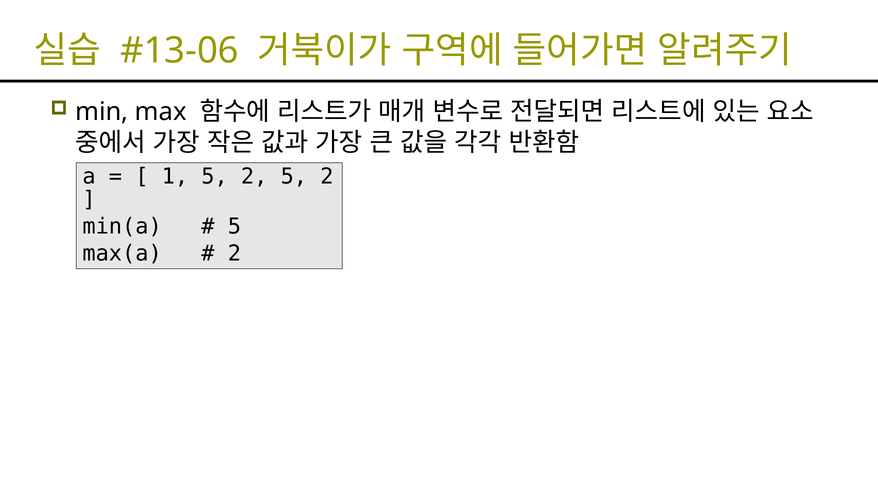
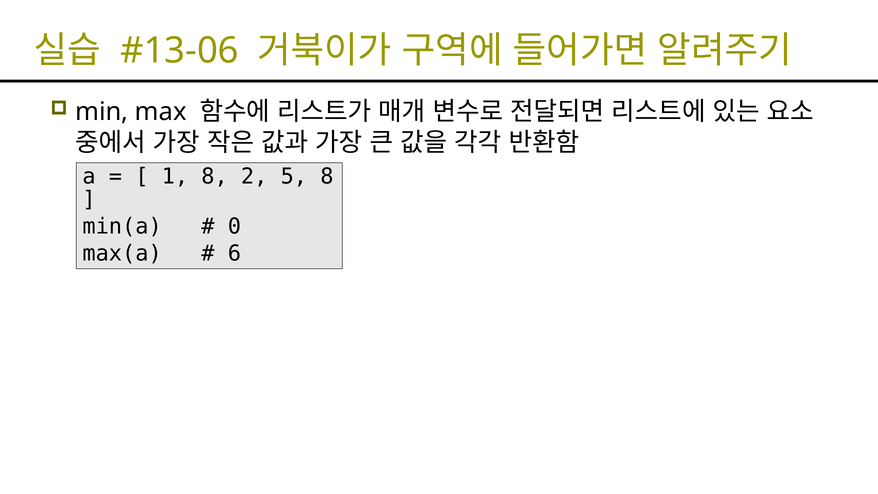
1 5: 5 -> 8 (215, 177)
2 5 2: 2 -> 8 (327, 177)
5: 5 -> 0 (234, 226)
2: 2 -> 6 (234, 254)
